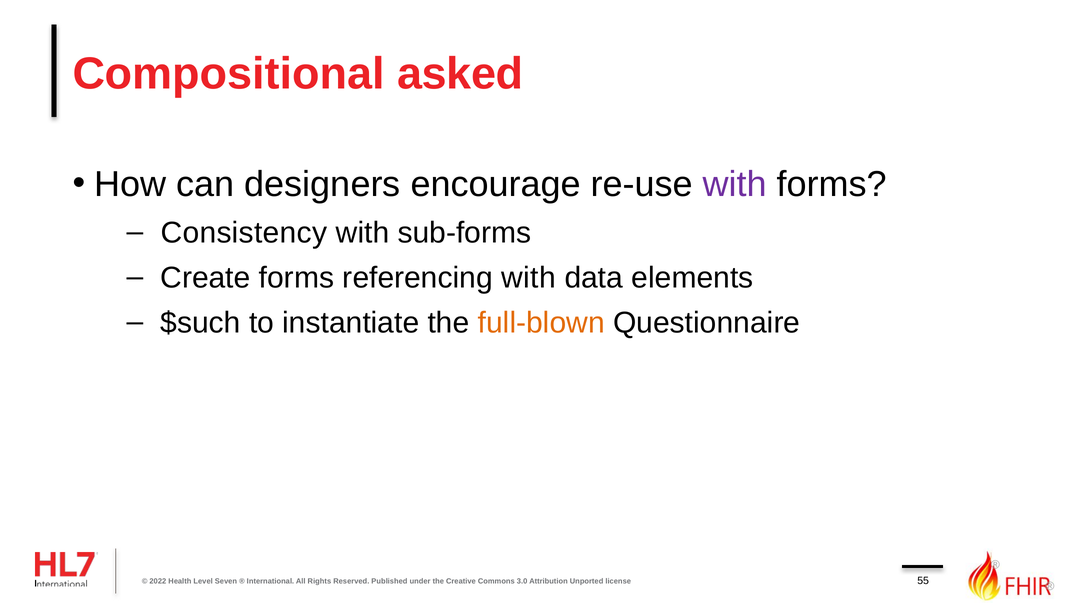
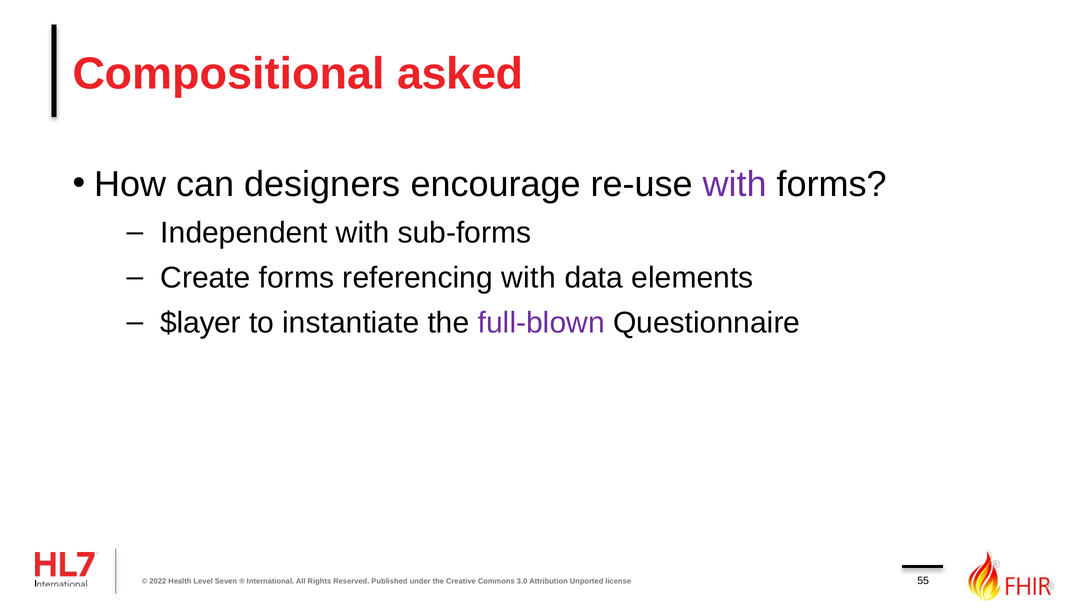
Consistency: Consistency -> Independent (244, 233)
$such: $such -> $layer (201, 323)
full-blown colour: orange -> purple (541, 323)
